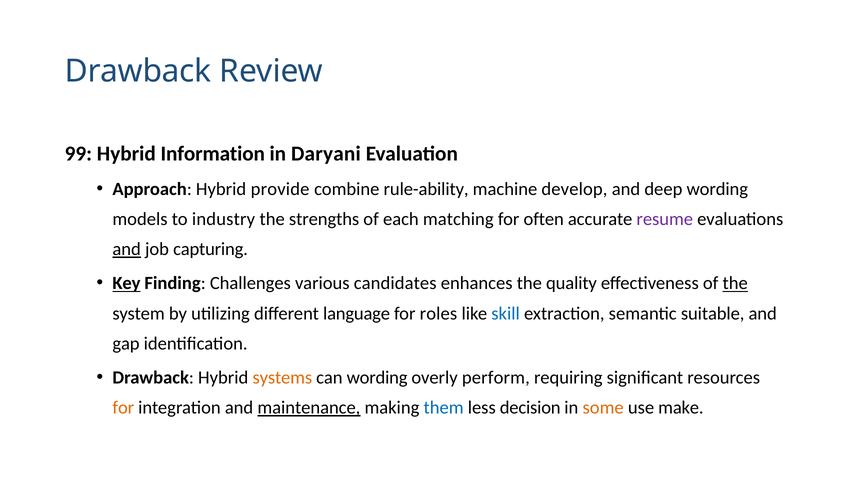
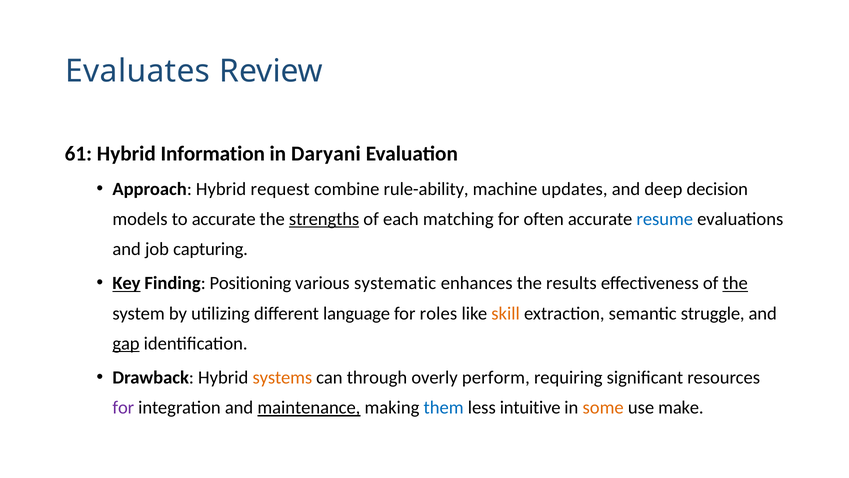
Drawback: Drawback -> Evaluates (138, 71)
99: 99 -> 61 (78, 153)
provide: provide -> request (280, 189)
develop: develop -> updates (575, 189)
deep wording: wording -> decision (717, 189)
to industry: industry -> accurate (224, 219)
strengths underline: none -> present (324, 219)
resume colour: purple -> blue (665, 219)
and underline: present -> none (127, 249)
Challenges: Challenges -> Positioning (250, 283)
candidates: candidates -> systematic (395, 283)
quality: quality -> results (571, 283)
skill colour: blue -> orange (506, 313)
suitable: suitable -> struggle (713, 313)
gap underline: none -> present (126, 343)
can wording: wording -> through (377, 377)
for colour: orange -> purple (123, 407)
decision: decision -> intuitive (530, 407)
